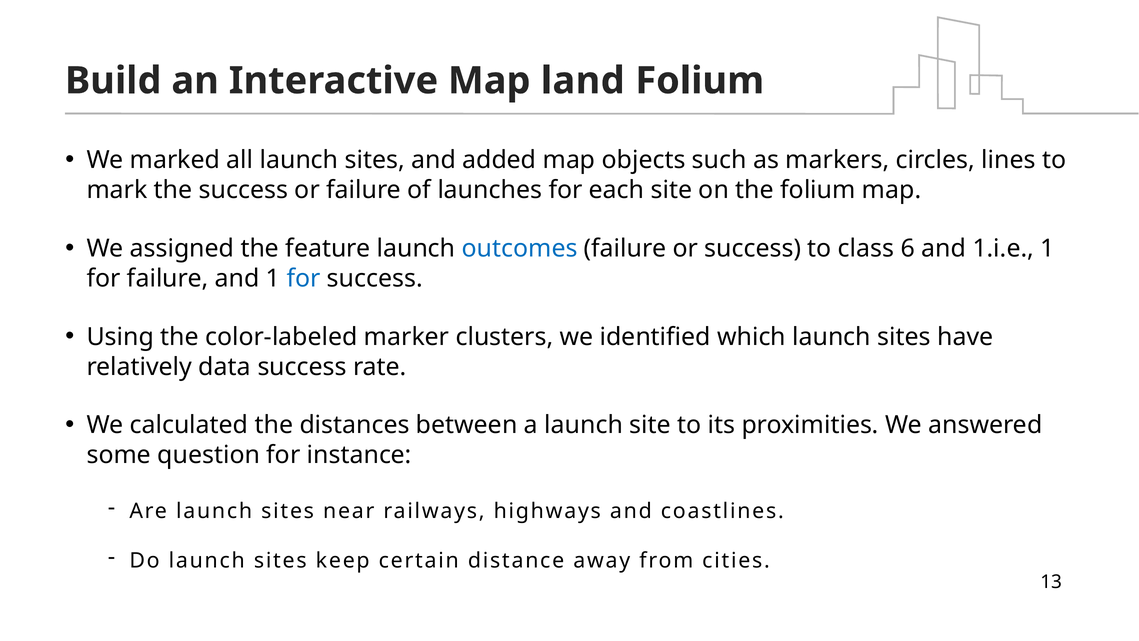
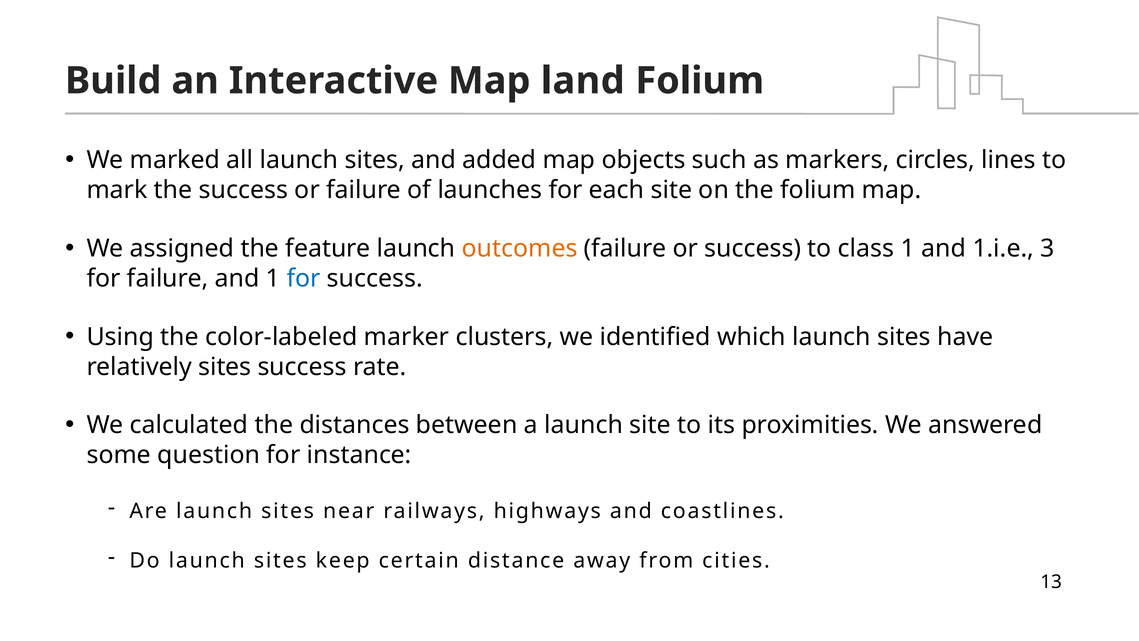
outcomes colour: blue -> orange (520, 248)
class 6: 6 -> 1 (908, 248)
1.i.e 1: 1 -> 3 (1047, 248)
relatively data: data -> sites (225, 367)
